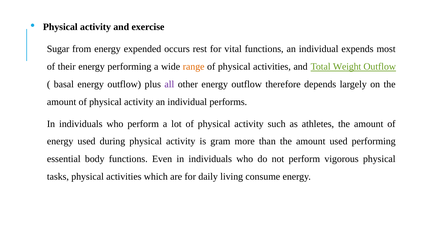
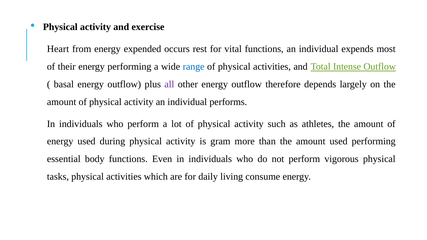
Sugar: Sugar -> Heart (58, 49)
range colour: orange -> blue (194, 67)
Weight: Weight -> Intense (347, 67)
